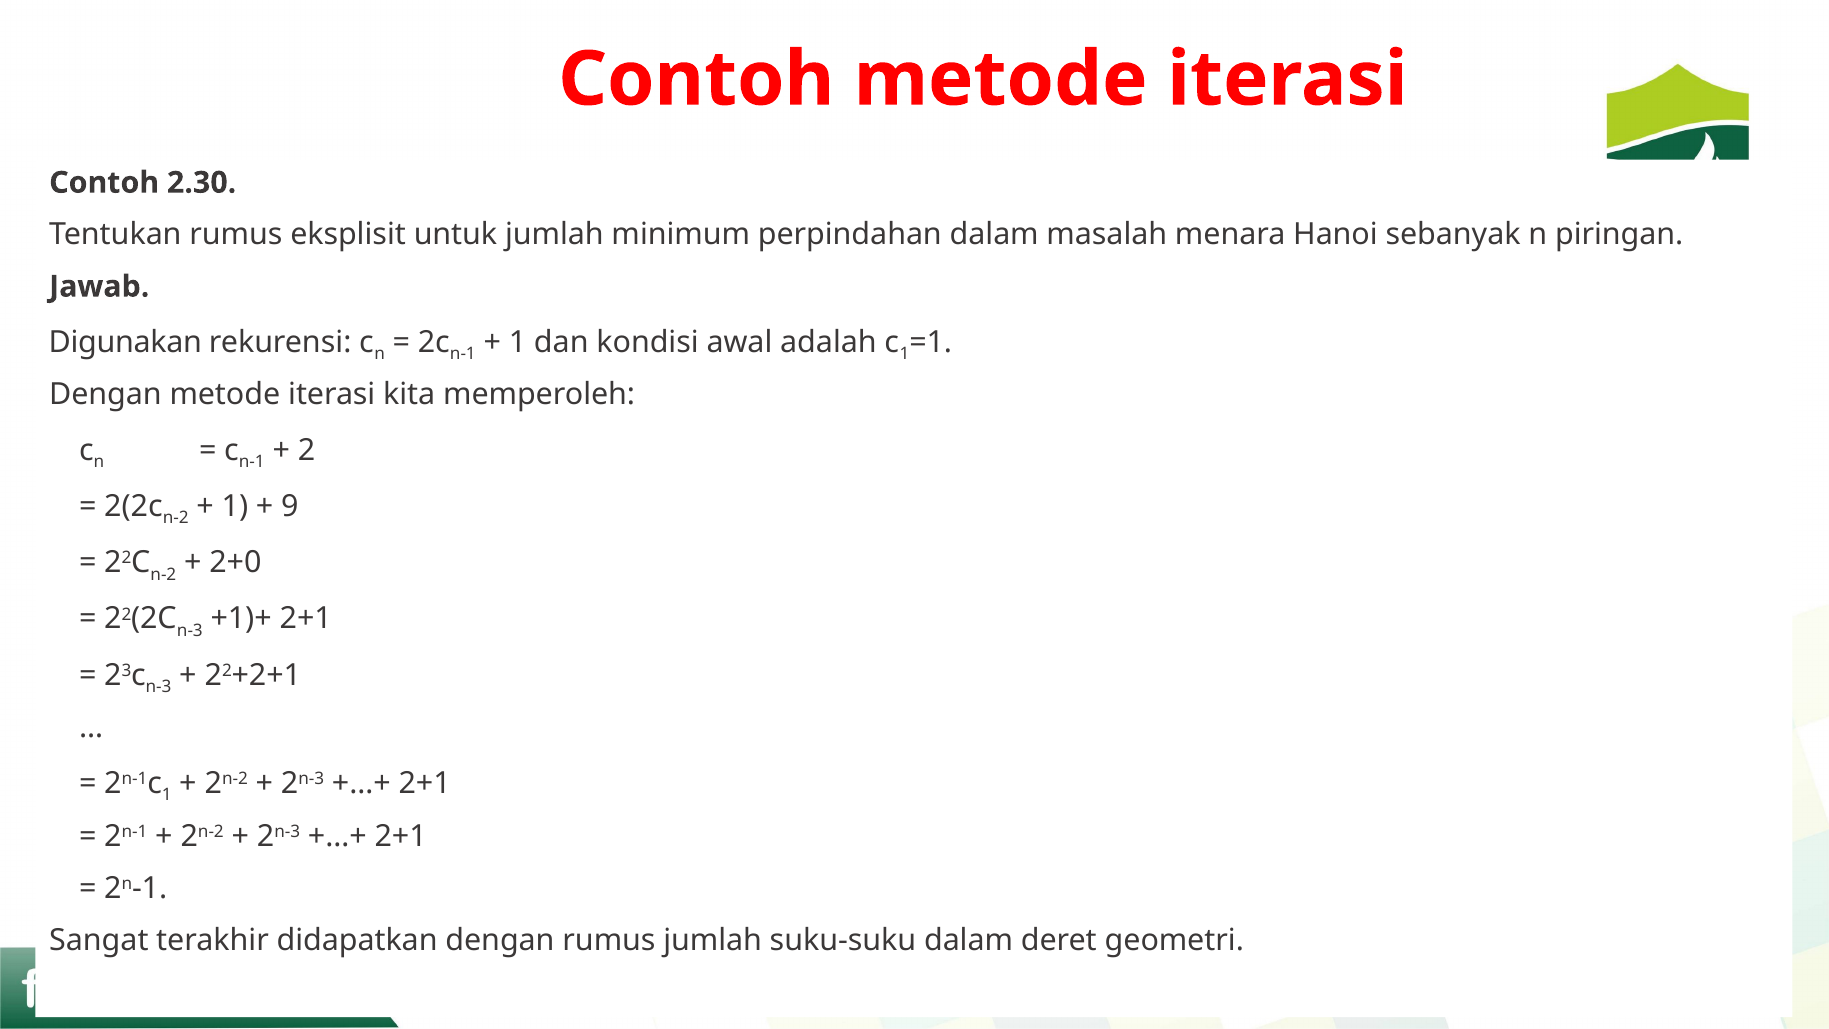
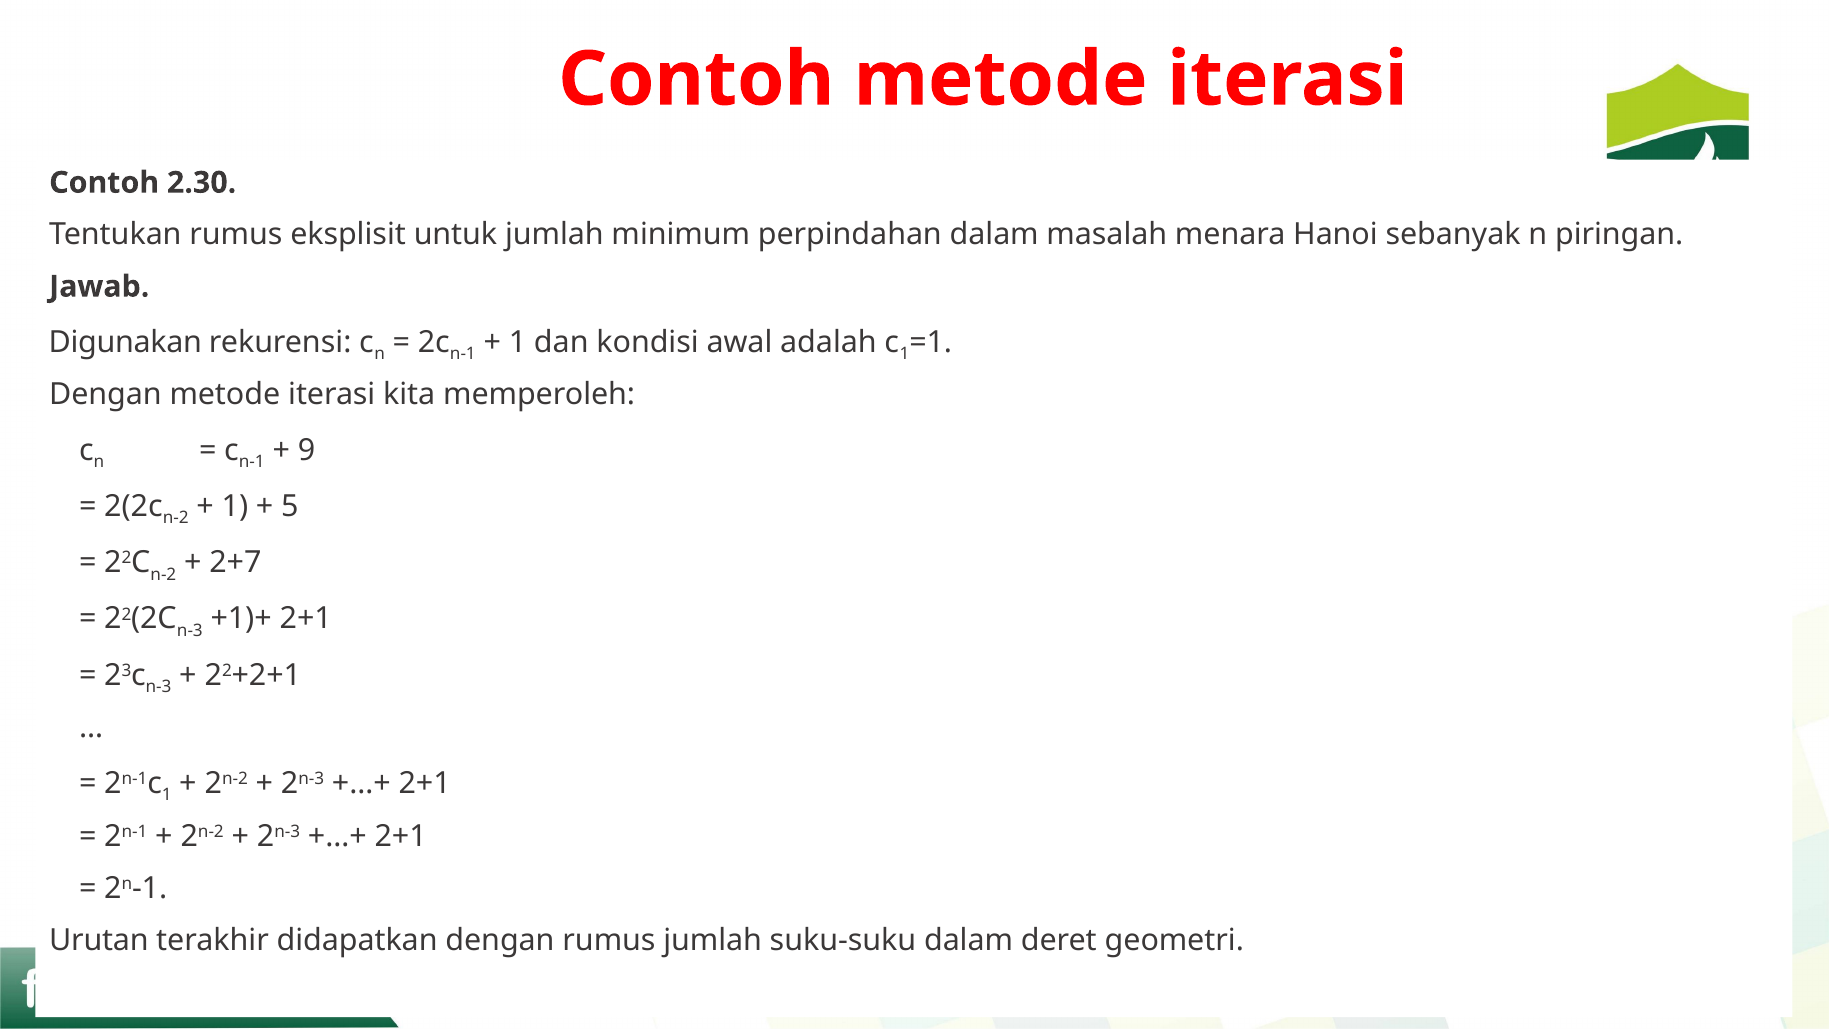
2: 2 -> 9 (307, 450)
9: 9 -> 5 (290, 506)
2+0: 2+0 -> 2+7 (235, 563)
Sangat: Sangat -> Urutan (99, 940)
